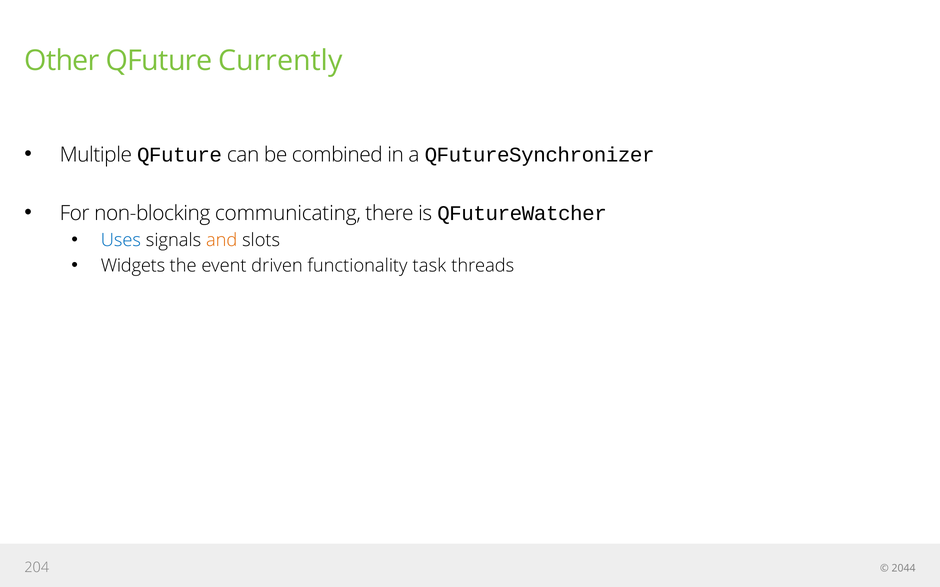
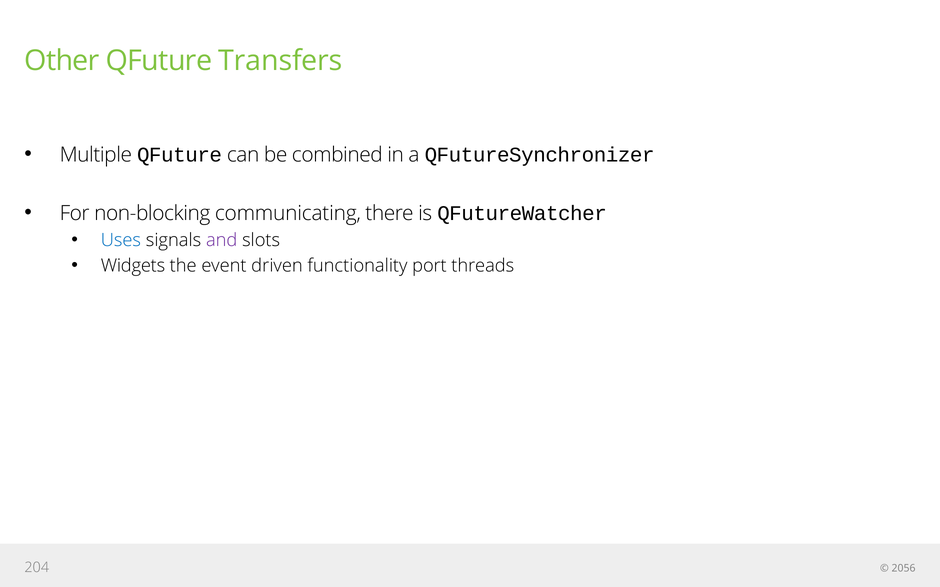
Currently: Currently -> Transfers (280, 61)
and colour: orange -> purple (222, 240)
task: task -> port (429, 266)
2044: 2044 -> 2056 (904, 569)
